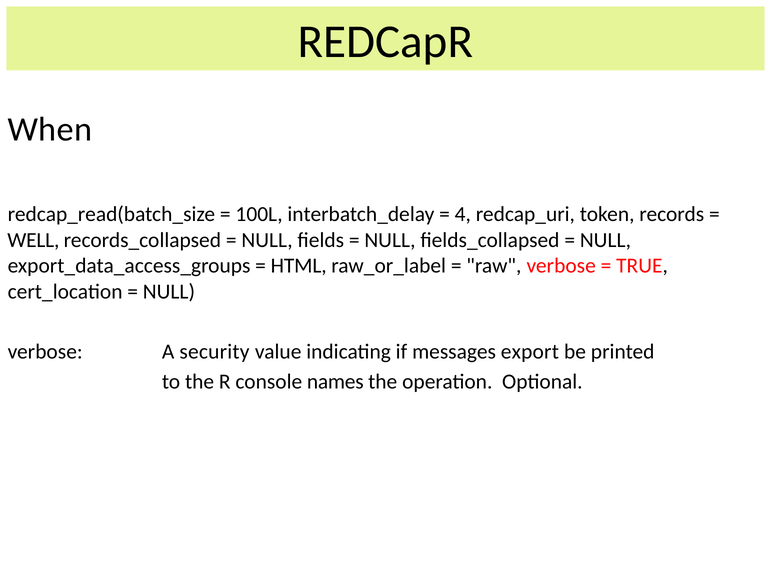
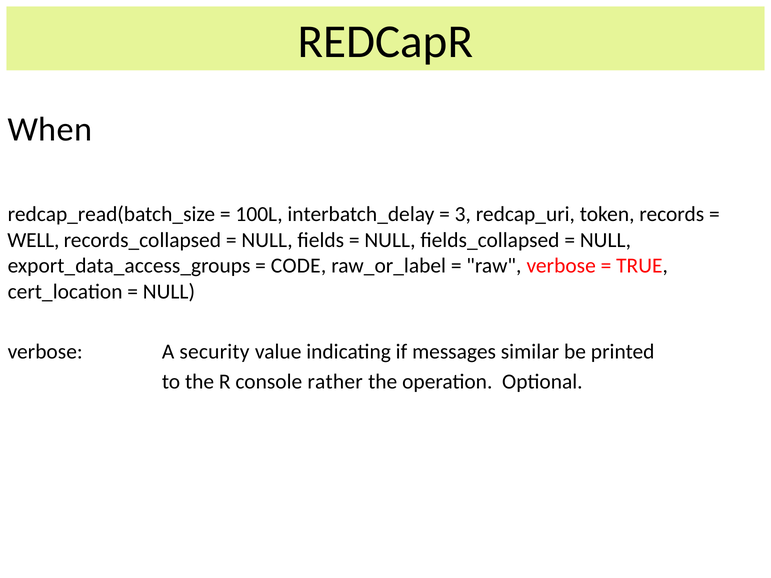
4: 4 -> 3 (463, 215)
HTML: HTML -> CODE (298, 266)
export: export -> similar (530, 352)
names: names -> rather (335, 382)
